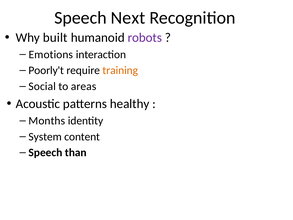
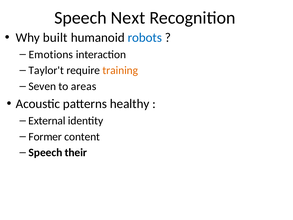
robots colour: purple -> blue (145, 38)
Poorly't: Poorly't -> Taylor't (46, 70)
Social: Social -> Seven (42, 86)
Months: Months -> External (47, 121)
System: System -> Former (45, 136)
than: than -> their (76, 152)
